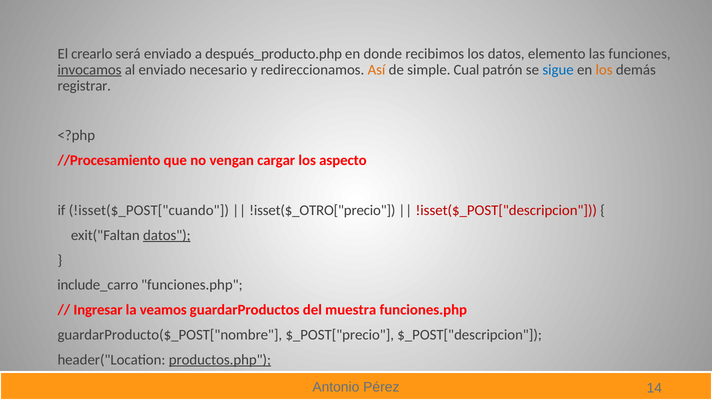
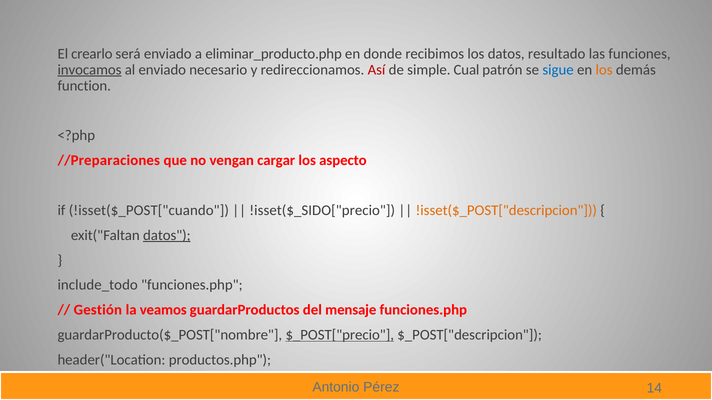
después_producto.php: después_producto.php -> eliminar_producto.php (274, 54)
elemento: elemento -> resultado (557, 54)
Así colour: orange -> red (377, 70)
registrar: registrar -> function (84, 86)
//Procesamiento: //Procesamiento -> //Preparaciones (109, 161)
!isset($_OTRO["precio: !isset($_OTRO["precio -> !isset($_SIDO["precio (322, 211)
!isset($_POST["descripcion colour: red -> orange (506, 211)
include_carro: include_carro -> include_todo (98, 285)
Ingresar: Ingresar -> Gestión (98, 310)
muestra: muestra -> mensaje (351, 310)
$_POST["precio underline: none -> present (340, 335)
productos.php underline: present -> none (220, 360)
